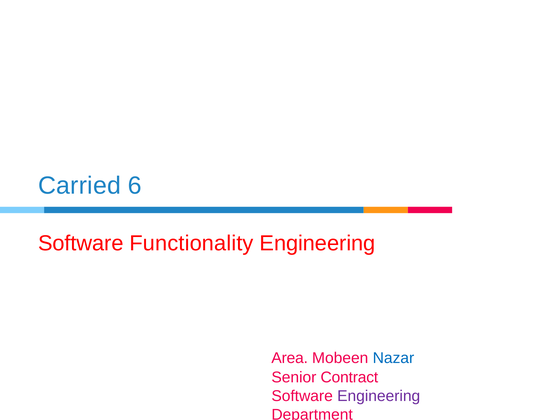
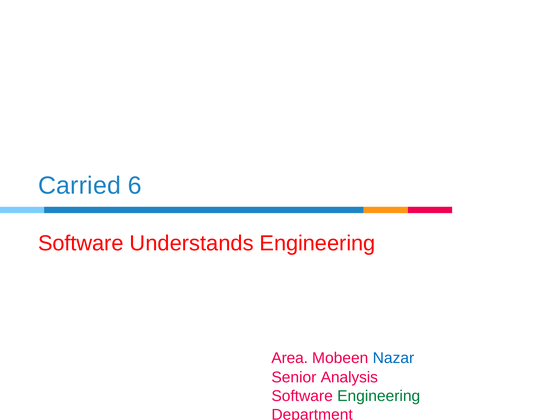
Functionality: Functionality -> Understands (192, 243)
Contract: Contract -> Analysis (349, 377)
Engineering colour: purple -> green (379, 396)
